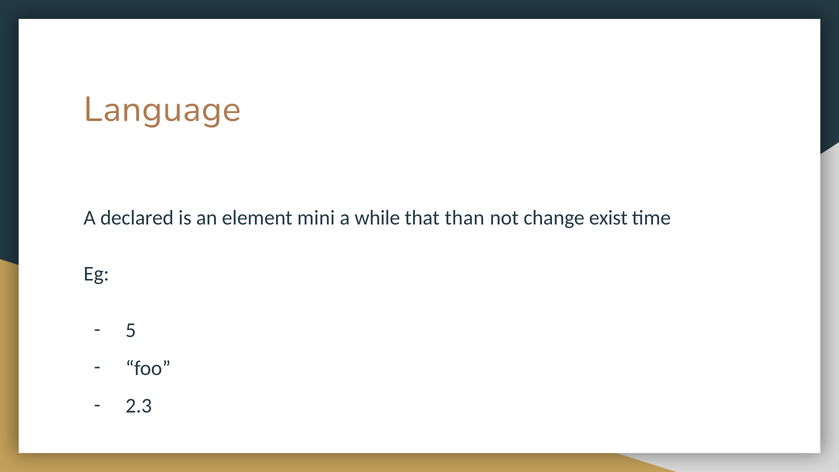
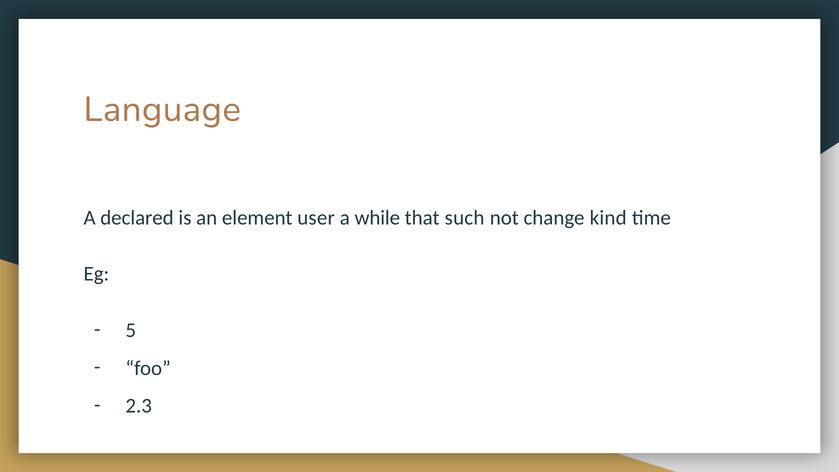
mini: mini -> user (316, 218)
than: than -> such (465, 218)
exist: exist -> kind (608, 218)
